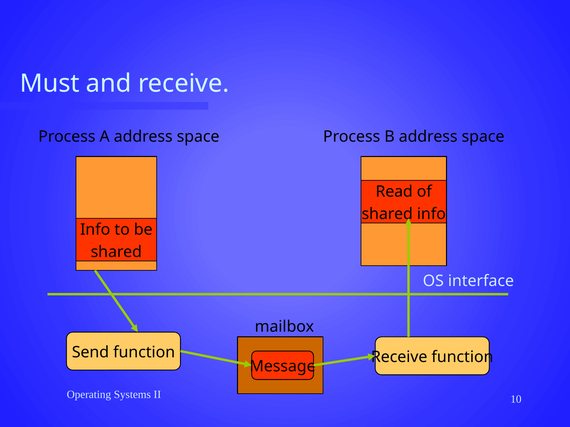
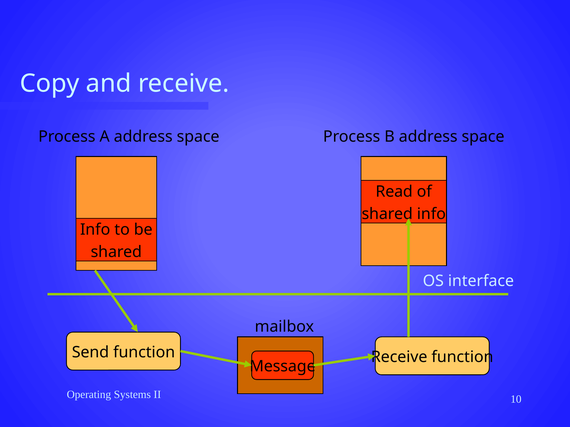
Must: Must -> Copy (50, 83)
